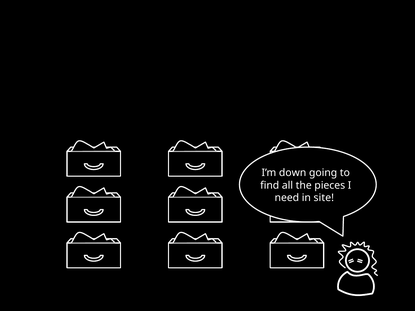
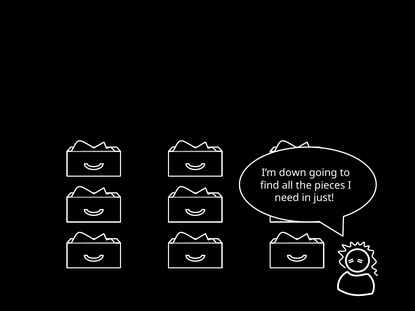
site: site -> just (324, 198)
